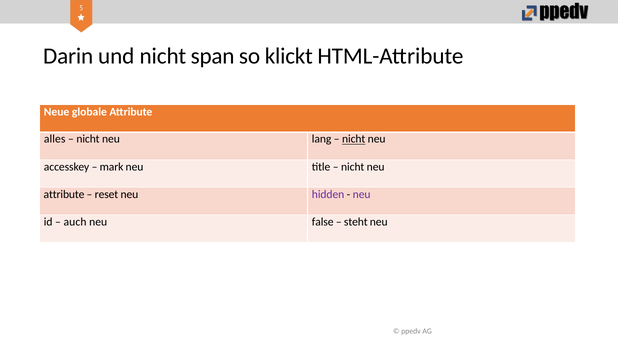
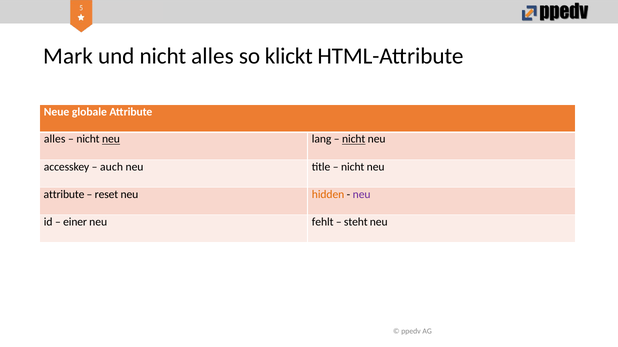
Darin: Darin -> Mark (68, 56)
nicht span: span -> alles (212, 56)
neu underline: none -> present (111, 139)
mark: mark -> auch (111, 167)
hidden colour: purple -> orange (328, 195)
auch: auch -> einer (75, 222)
false: false -> fehlt (323, 222)
